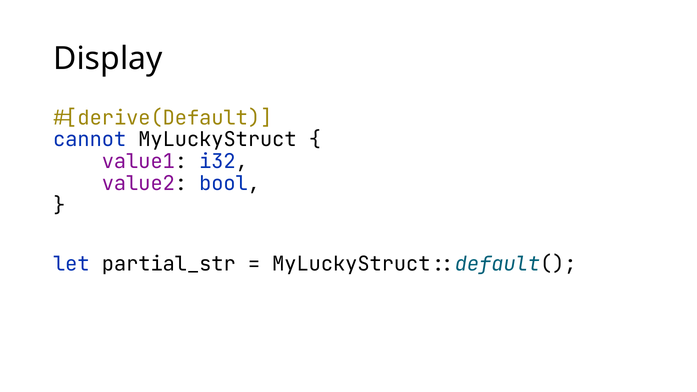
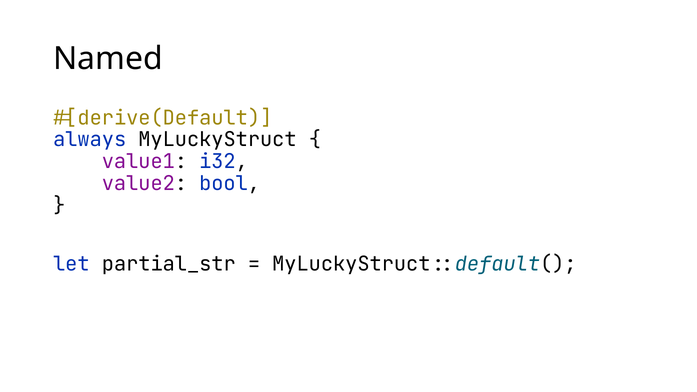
Display: Display -> Named (108, 59)
cannot: cannot -> always (90, 140)
